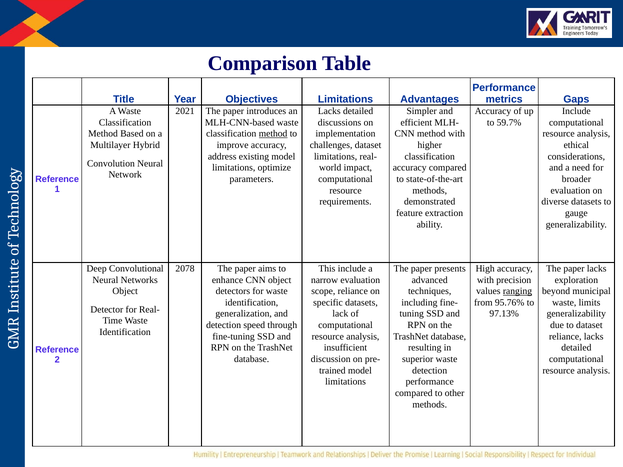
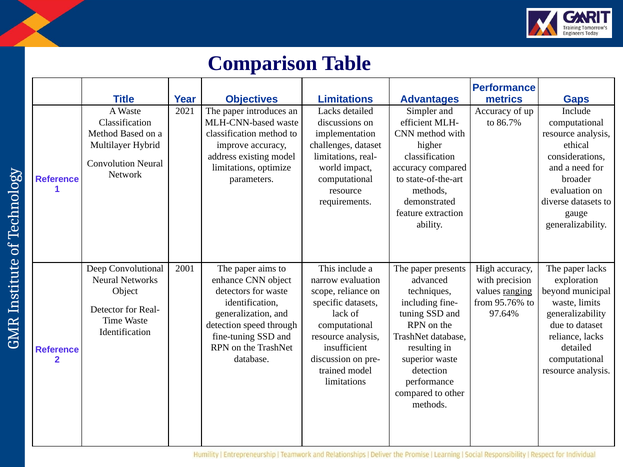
59.7%: 59.7% -> 86.7% (509, 123)
method underline: present -> none (273, 134)
2078: 2078 -> 2001 (185, 269)
97.13%: 97.13% -> 97.64% (504, 314)
